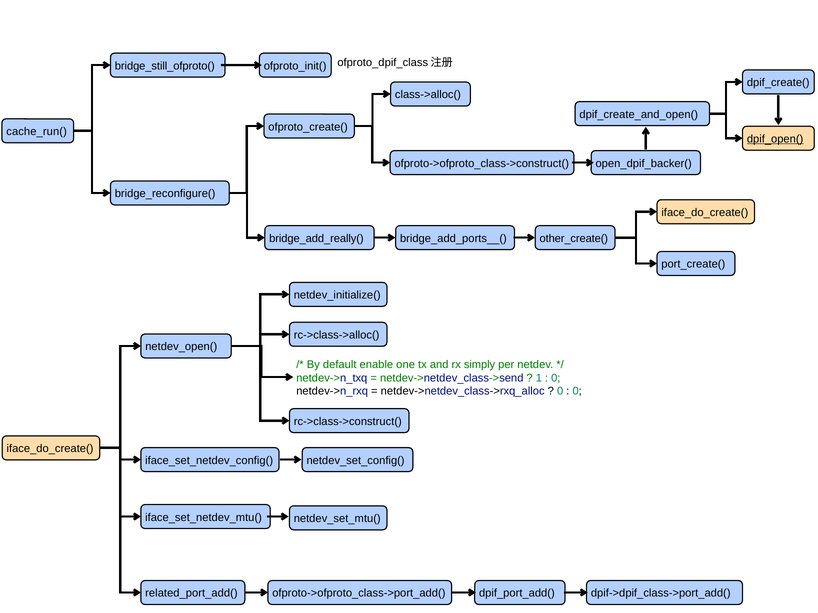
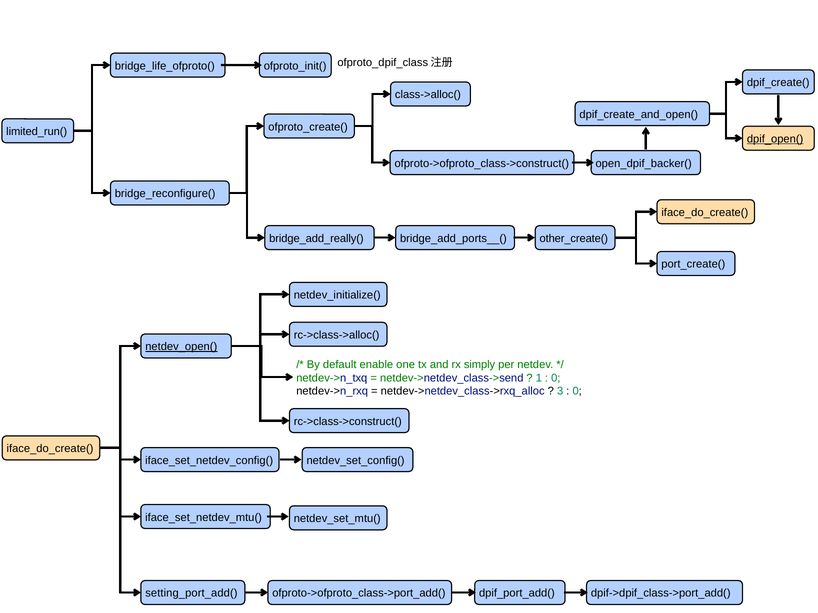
bridge_still_ofproto(: bridge_still_ofproto( -> bridge_life_ofproto( (165, 66)
cache_run(: cache_run( -> limited_run( (37, 132)
netdev_open( underline: none -> present (181, 347)
0: 0 -> 3 (560, 392)
related_port_add(: related_port_add( -> setting_port_add( (191, 594)
